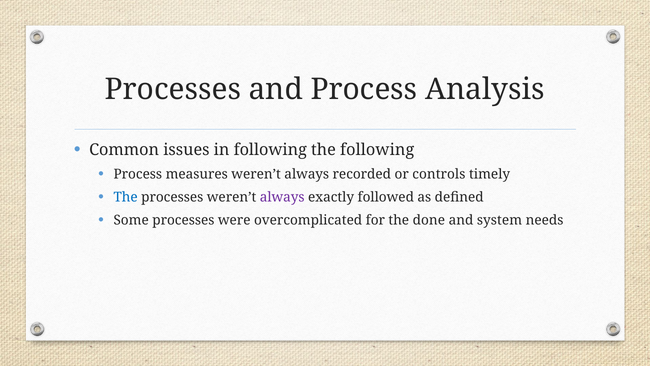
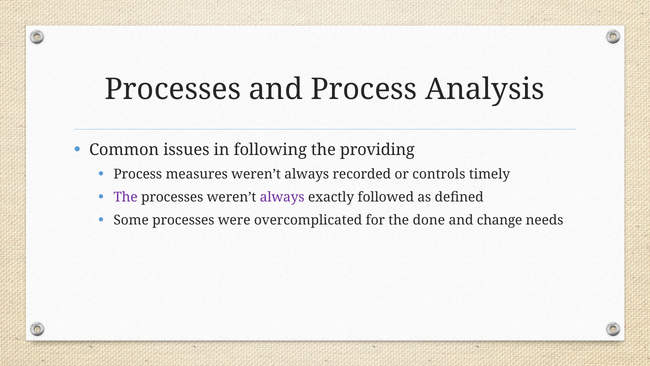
the following: following -> providing (377, 150)
The colour: blue -> purple (126, 197)
system: system -> change (500, 220)
